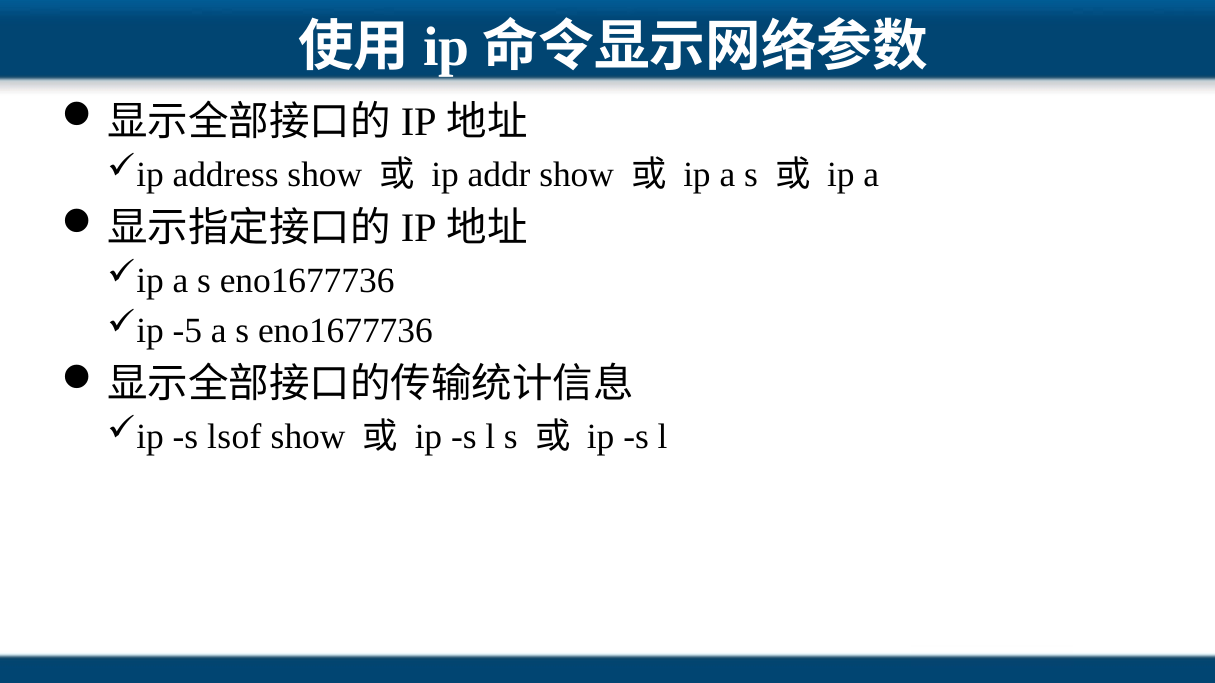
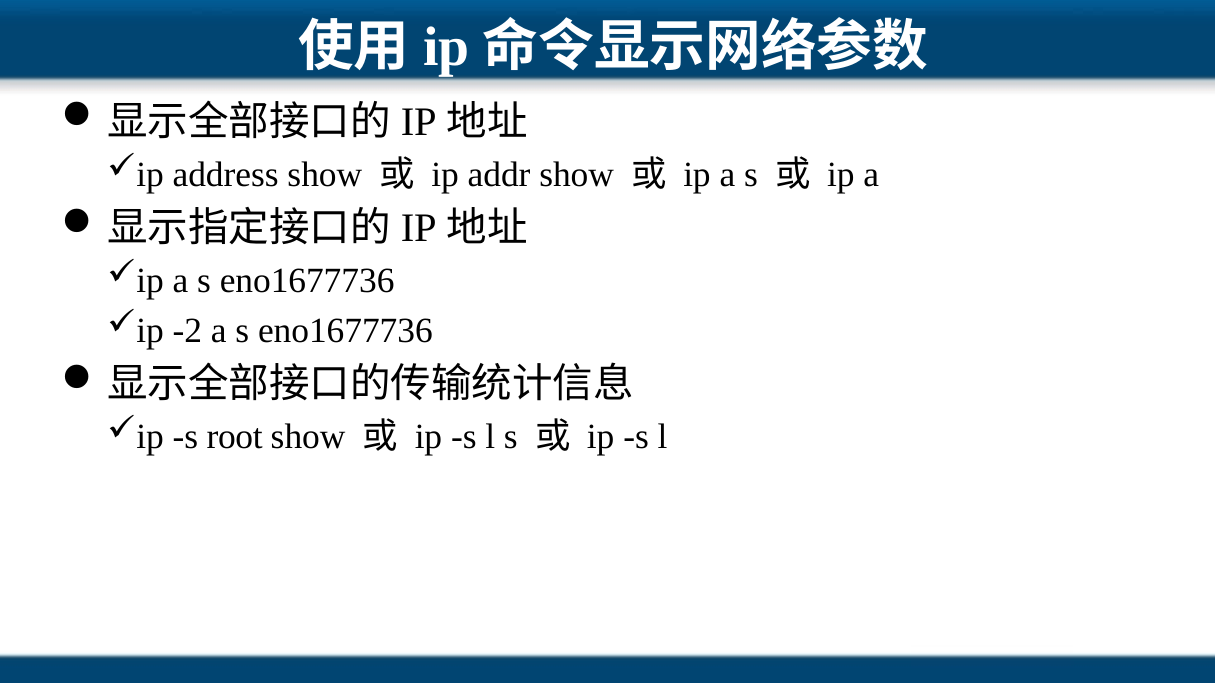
-5: -5 -> -2 (187, 331)
lsof: lsof -> root (235, 437)
